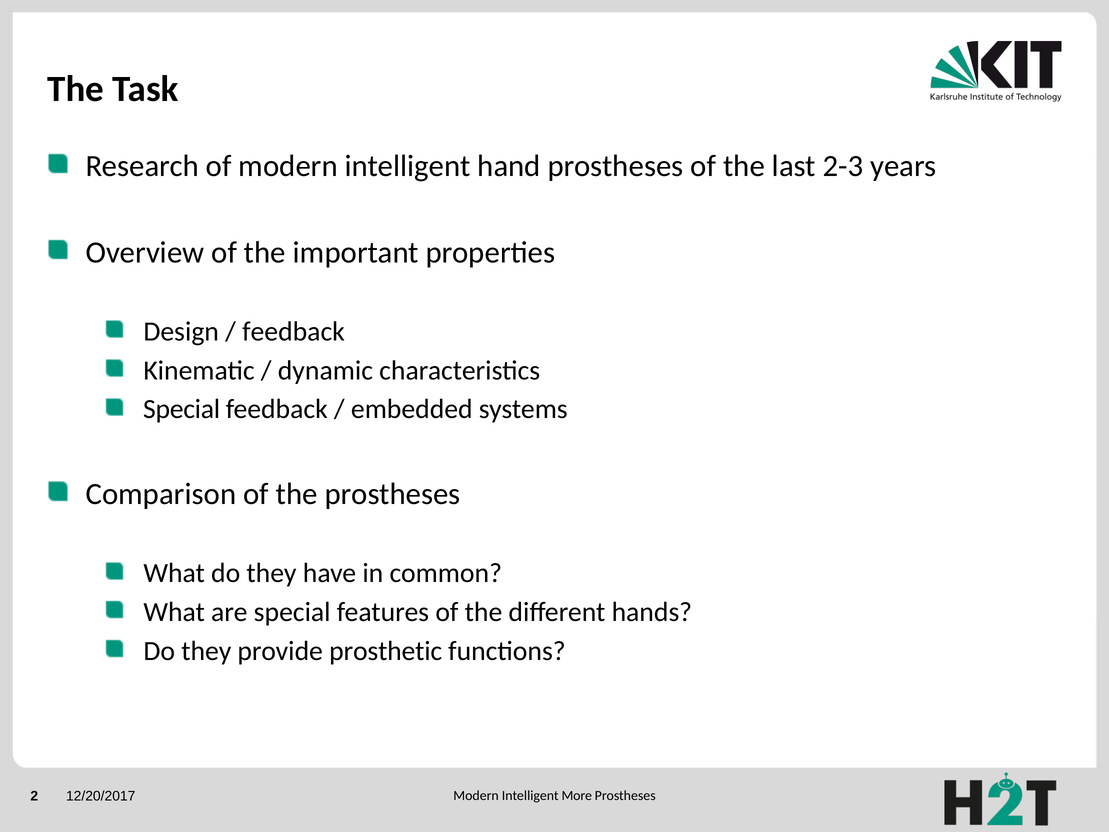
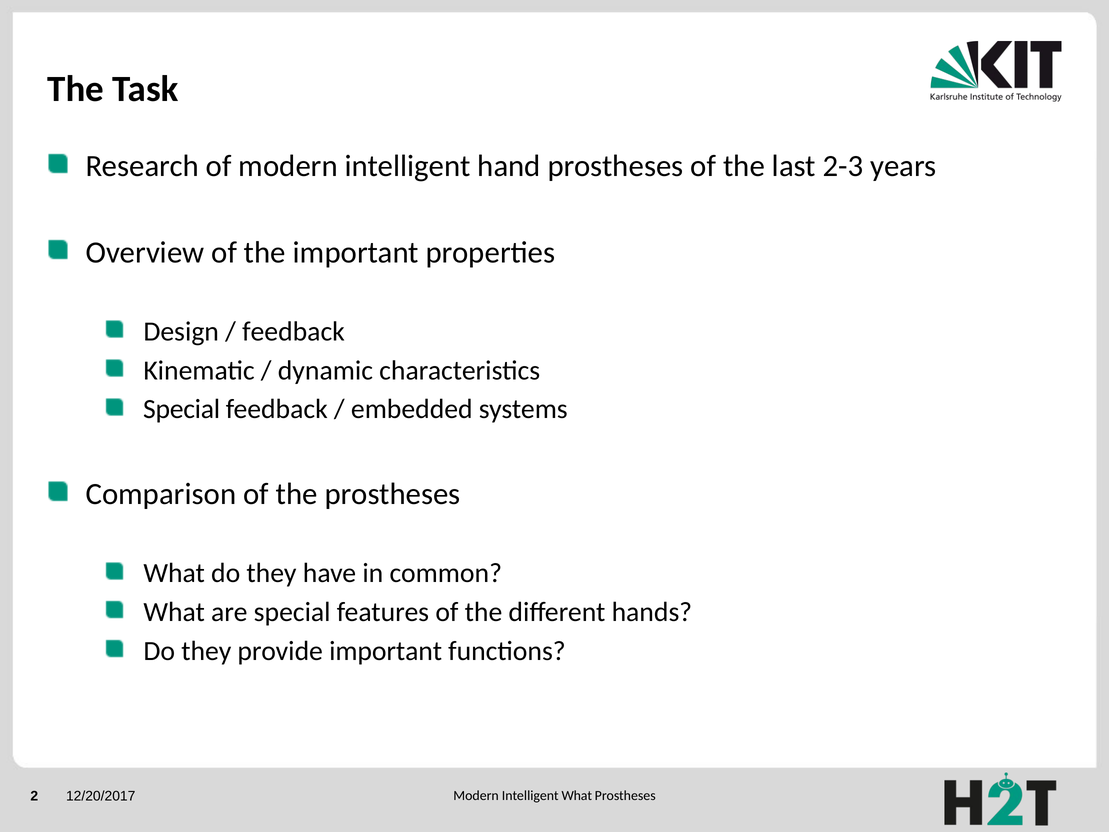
provide prosthetic: prosthetic -> important (386, 651)
Intelligent More: More -> What (577, 796)
